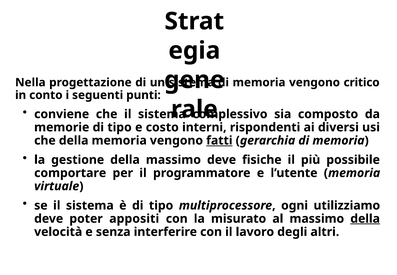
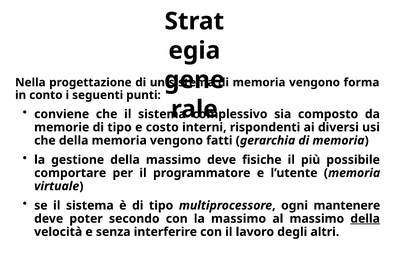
critico: critico -> forma (361, 82)
fatti underline: present -> none (219, 140)
utilizziamo: utilizziamo -> mantenere (347, 205)
appositi: appositi -> secondo (134, 219)
la misurato: misurato -> massimo (239, 219)
